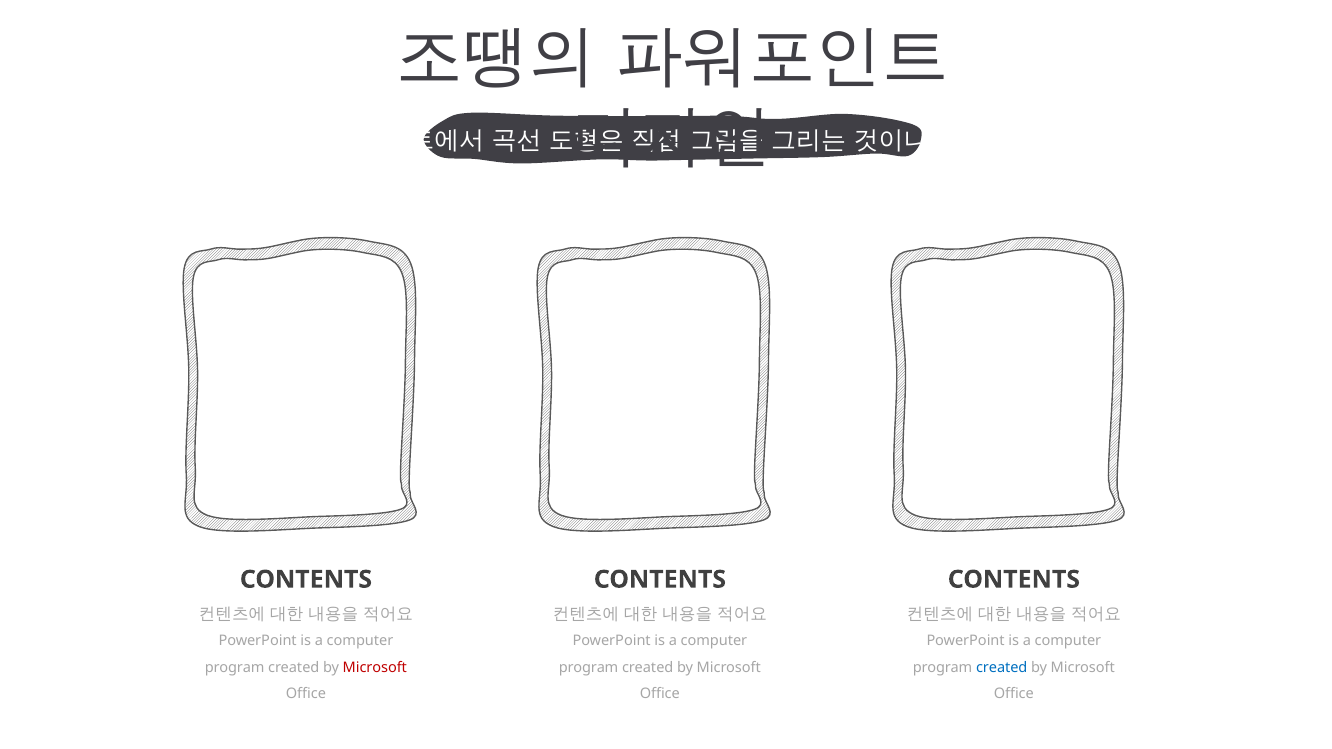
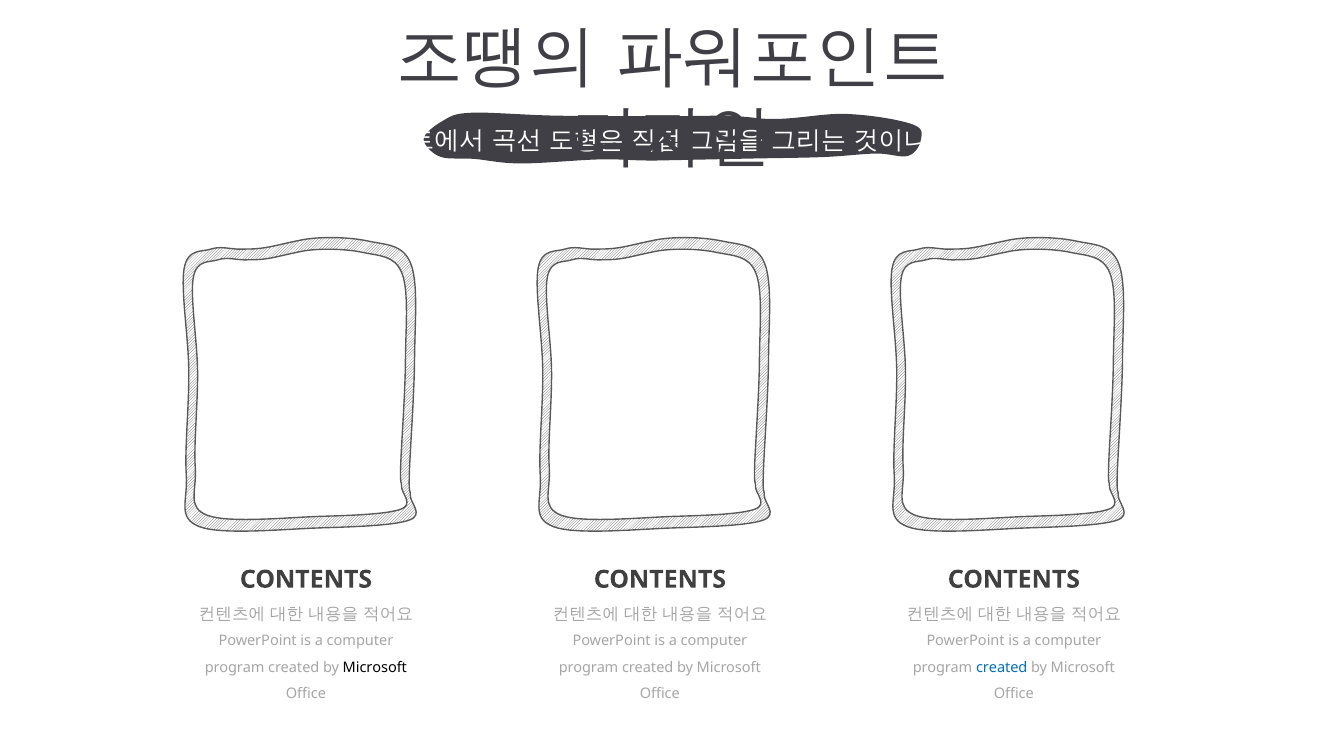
Microsoft colour: red -> black (375, 668)
